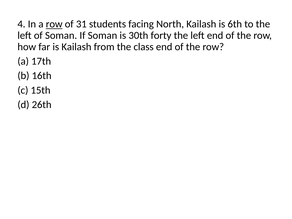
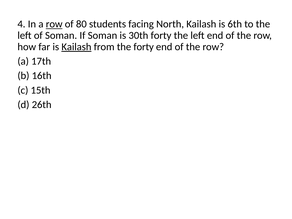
31: 31 -> 80 (81, 24)
Kailash underline: none -> present (76, 47)
the class: class -> forty (144, 47)
